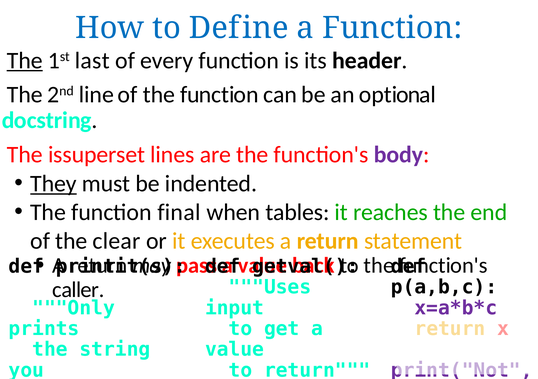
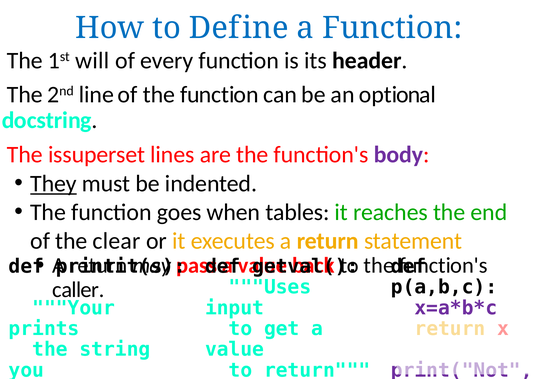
The underline: present -> none (25, 61)
last: last -> will (92, 61)
final: final -> goes (179, 212)
Only: Only -> Your (74, 308)
